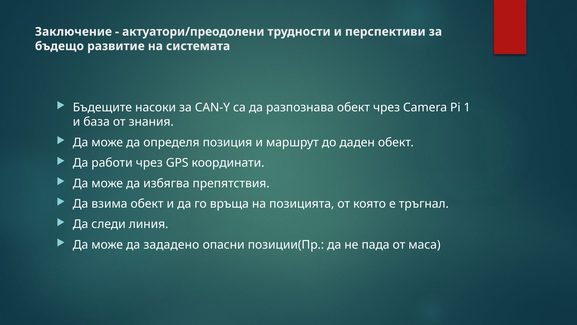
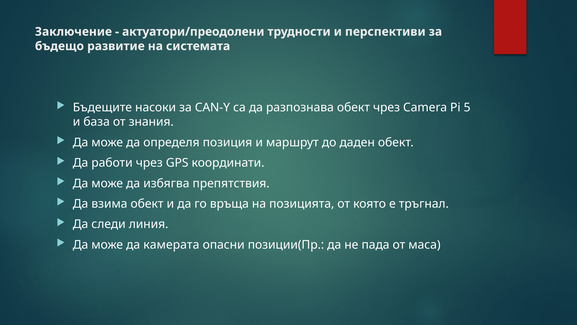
1: 1 -> 5 (467, 107)
зададено: зададено -> камерата (171, 244)
